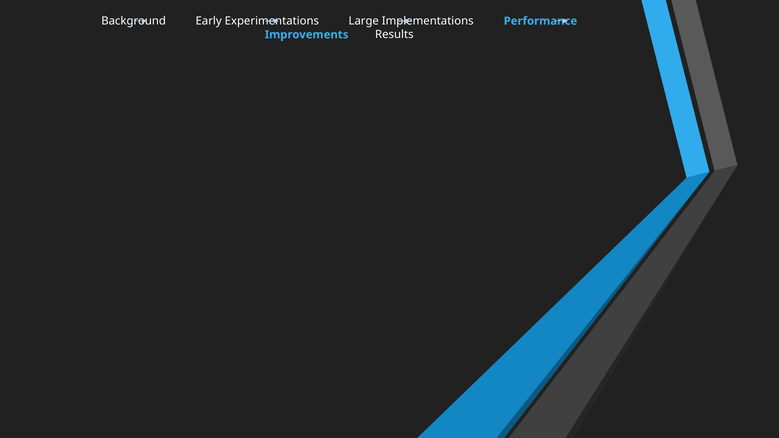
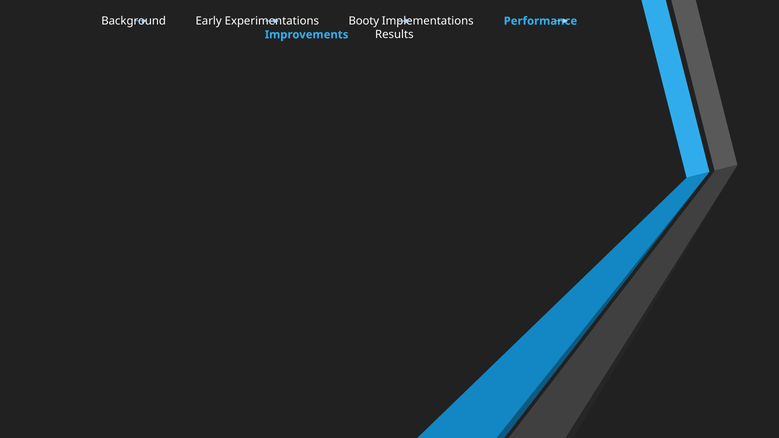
Large: Large -> Booty (364, 21)
